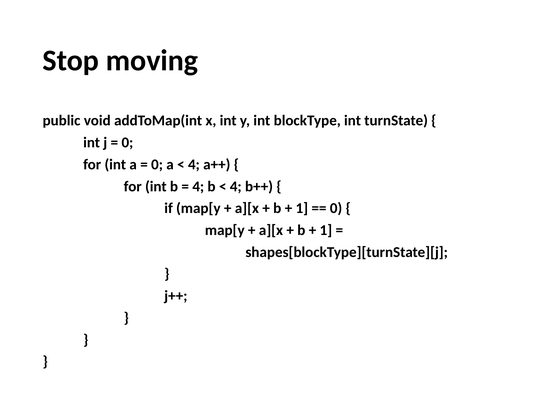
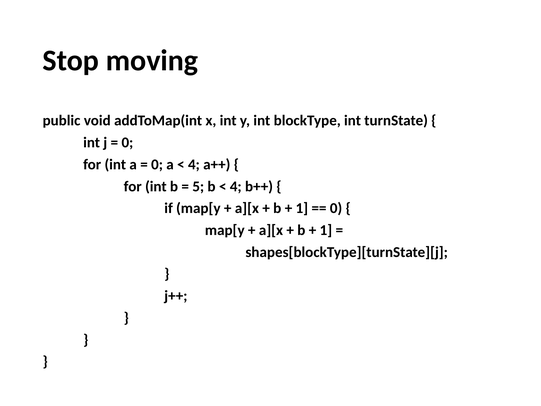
4: 4 -> 5 (198, 186)
